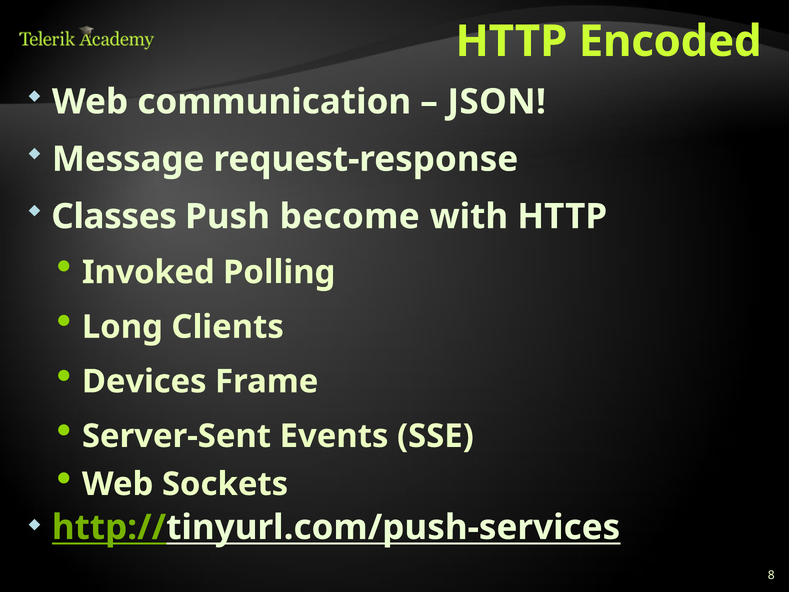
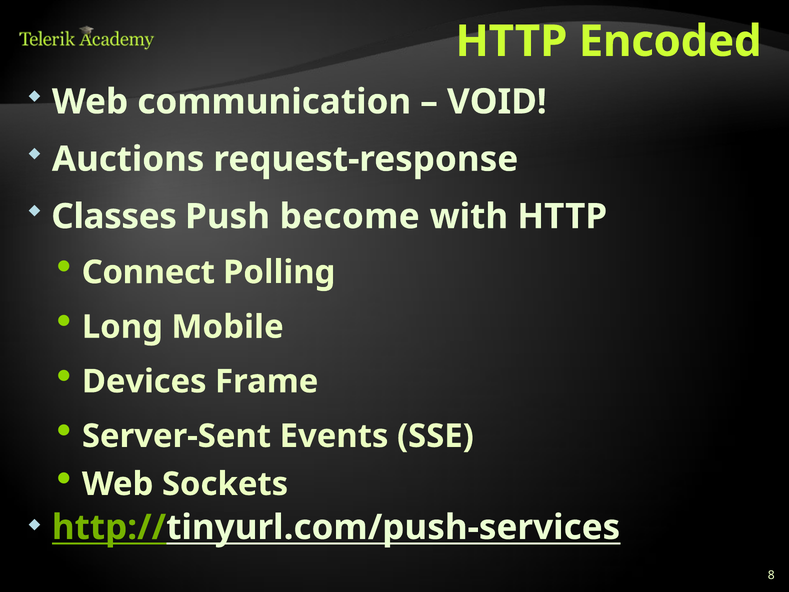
JSON: JSON -> VOID (497, 102)
Message: Message -> Auctions (128, 159)
Invoked: Invoked -> Connect (148, 272)
Clients: Clients -> Mobile (228, 327)
